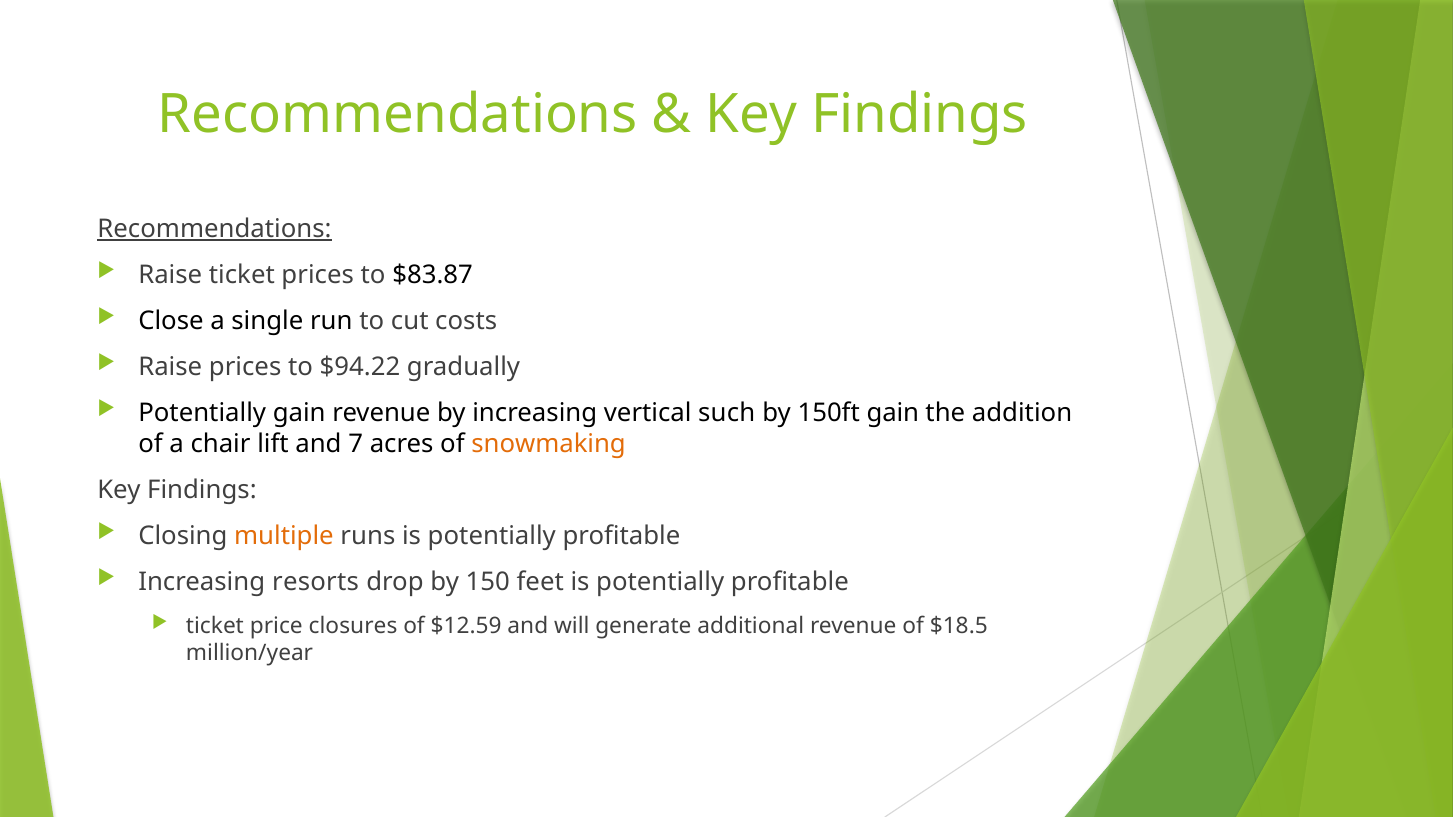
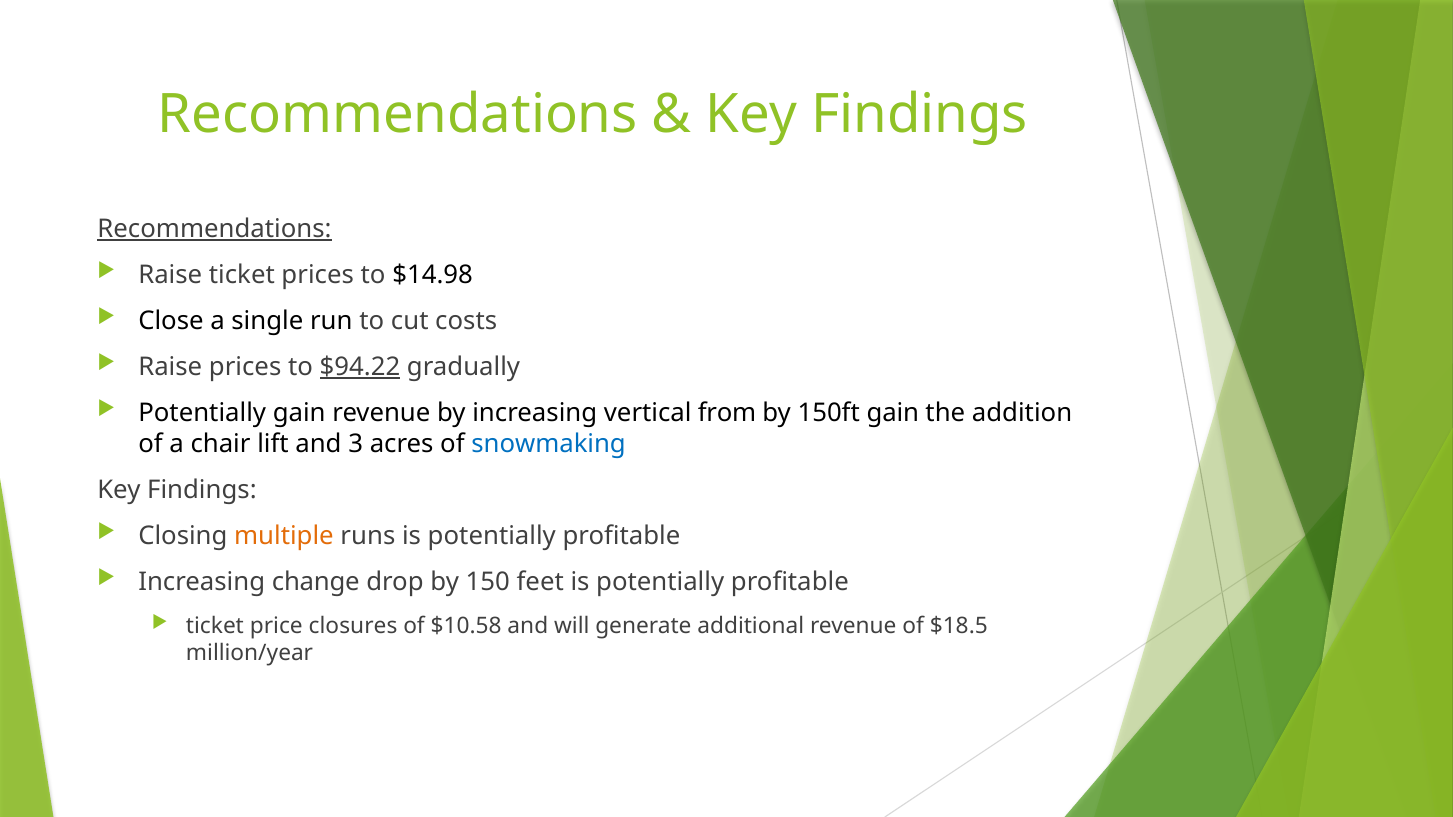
$83.87: $83.87 -> $14.98 (433, 275)
$94.22 underline: none -> present (360, 367)
such: such -> from (727, 413)
7: 7 -> 3 (356, 444)
snowmaking colour: orange -> blue (549, 444)
resorts: resorts -> change (316, 582)
$12.59: $12.59 -> $10.58 (466, 626)
